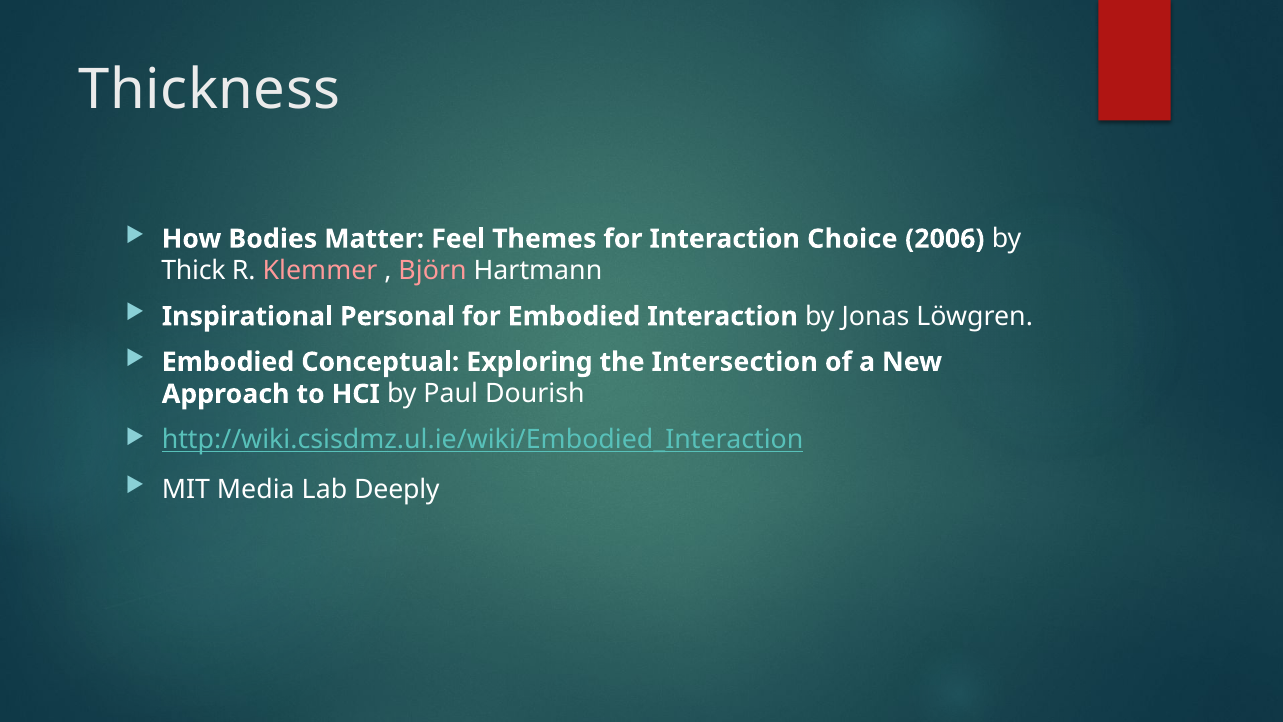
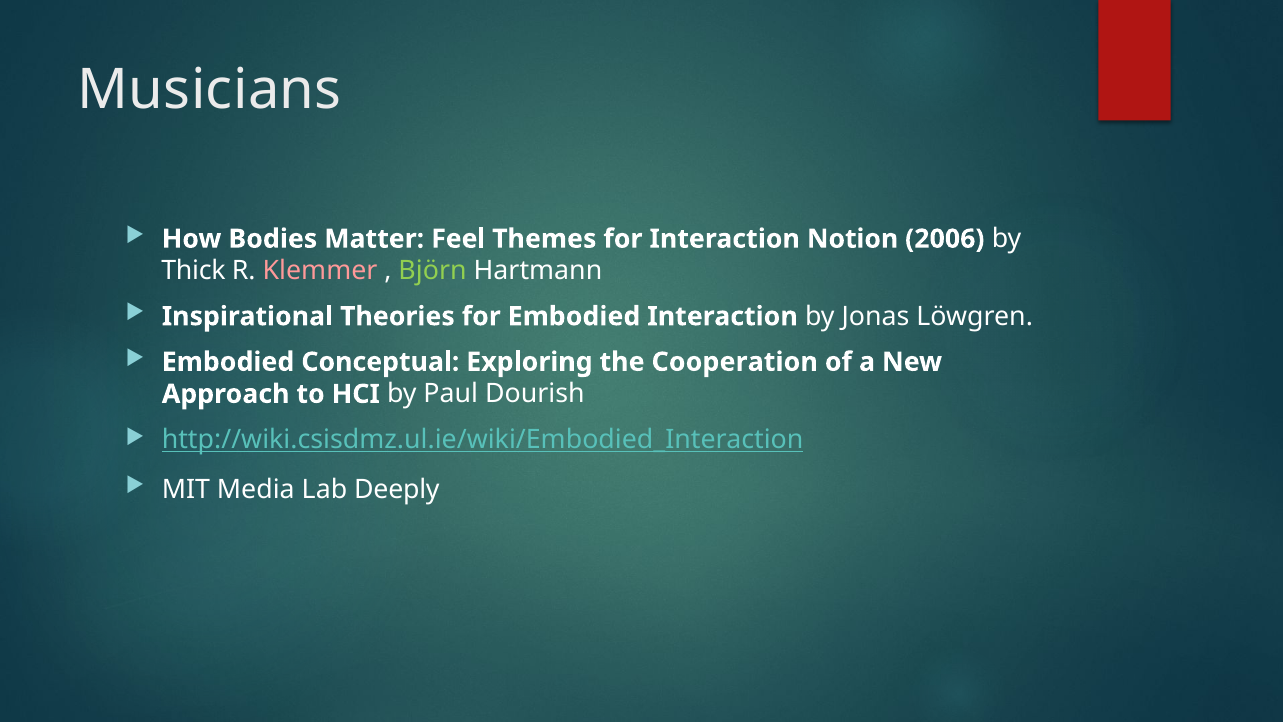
Thickness: Thickness -> Musicians (210, 90)
Choice: Choice -> Notion (853, 239)
Björn colour: pink -> light green (433, 271)
Personal: Personal -> Theories (397, 316)
Intersection: Intersection -> Cooperation (735, 362)
